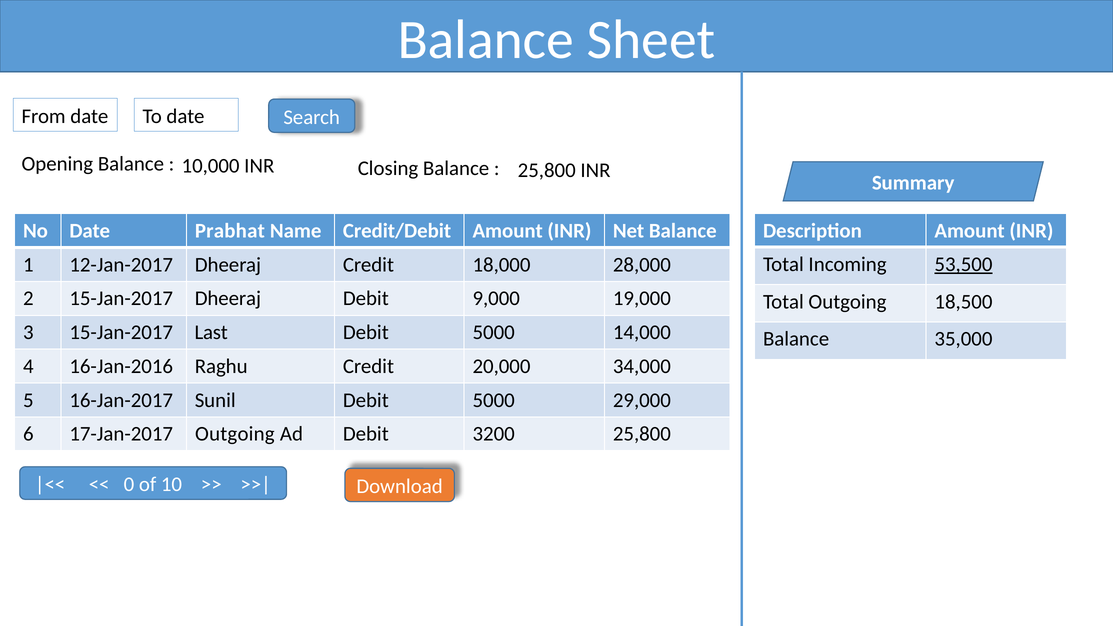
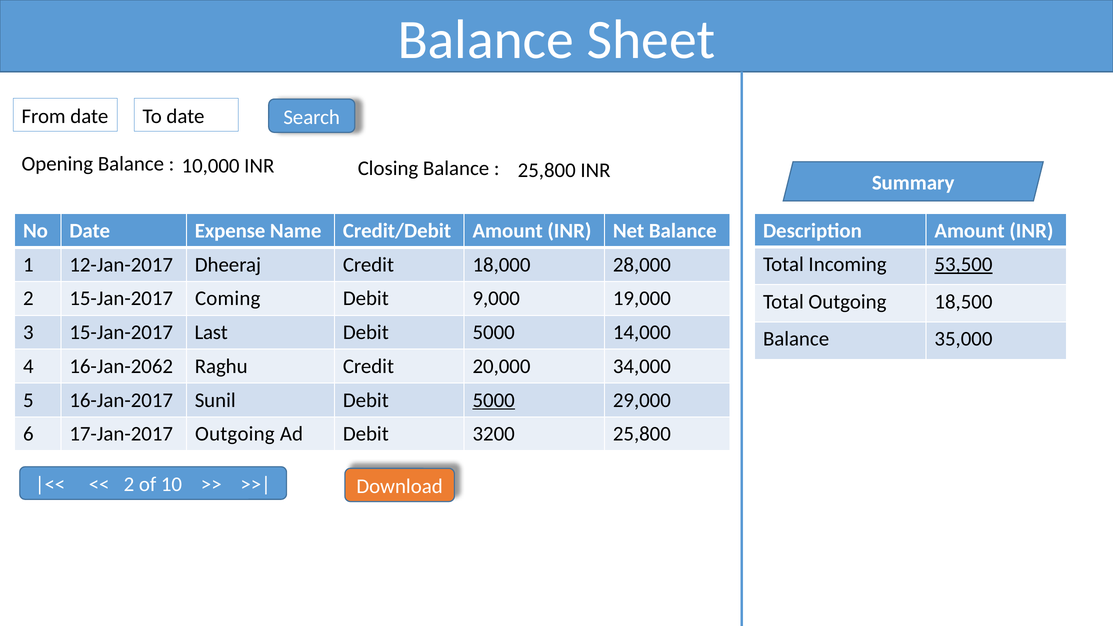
Prabhat: Prabhat -> Expense (230, 231)
15-Jan-2017 Dheeraj: Dheeraj -> Coming (228, 299)
16-Jan-2016: 16-Jan-2016 -> 16-Jan-2062 (121, 366)
5000 underline: none -> present (494, 400)
0: 0 -> 2 (129, 485)
